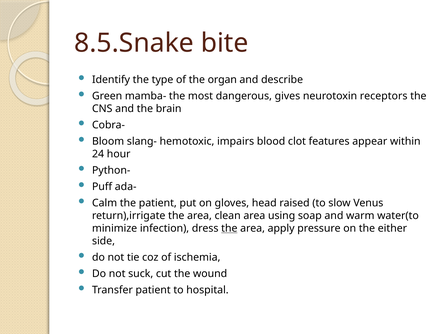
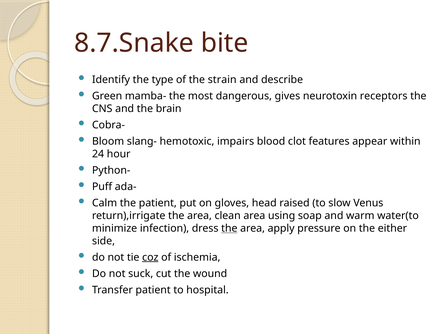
8.5.Snake: 8.5.Snake -> 8.7.Snake (134, 43)
organ: organ -> strain (222, 80)
coz underline: none -> present (150, 257)
